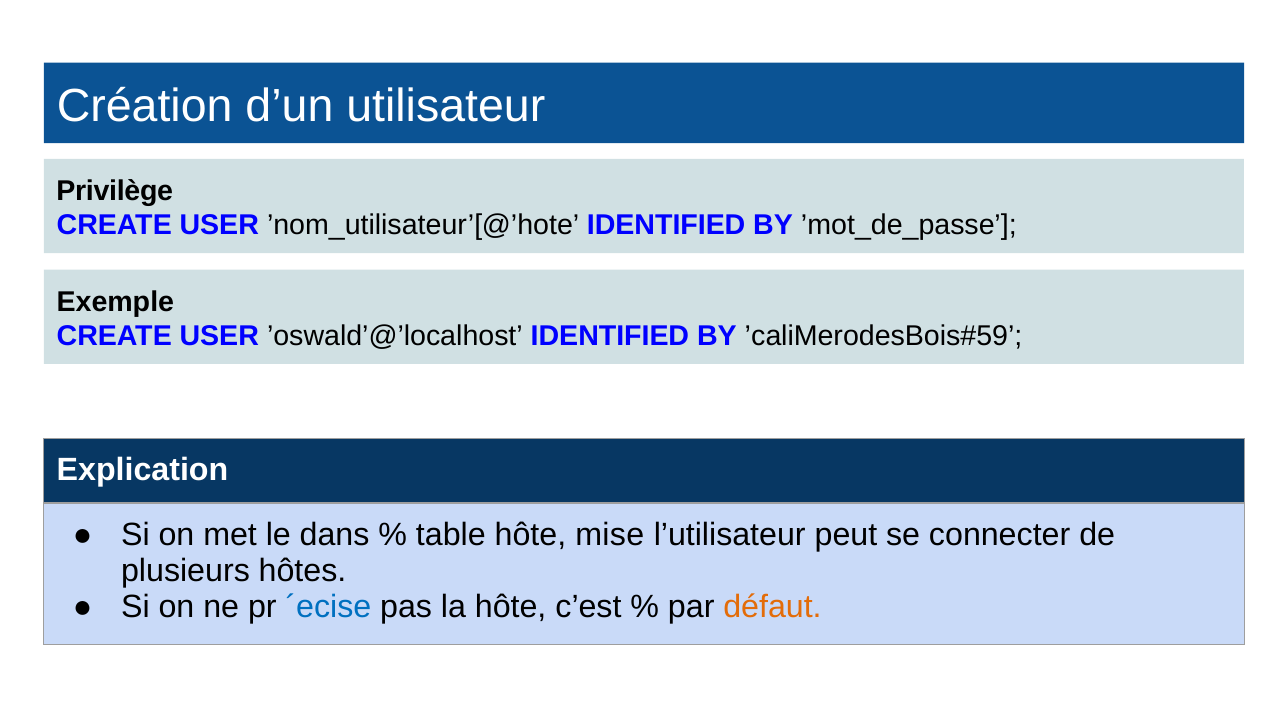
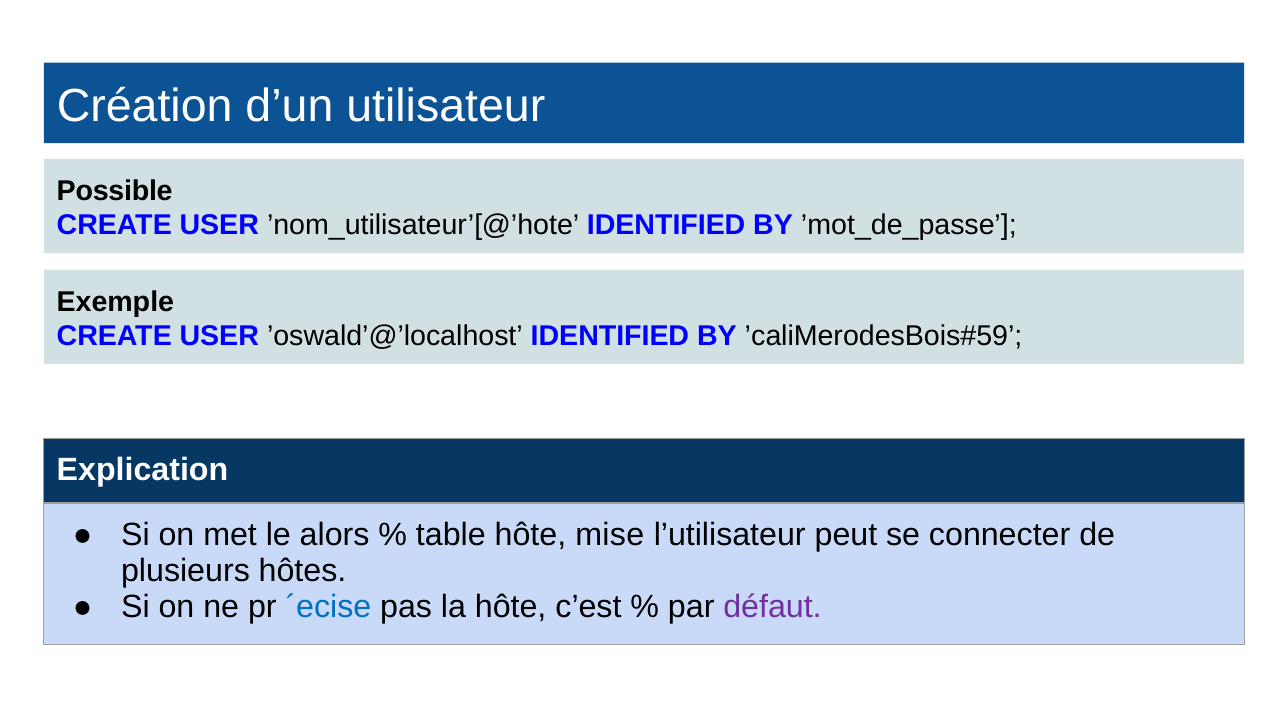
Privilège: Privilège -> Possible (115, 191)
dans: dans -> alors (335, 535)
défaut colour: orange -> purple (772, 607)
